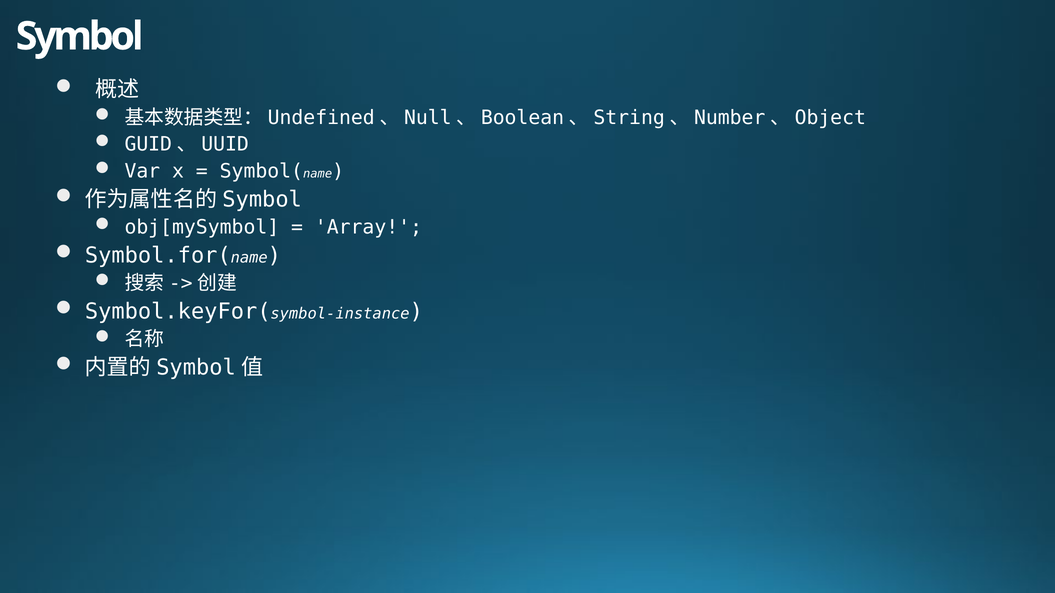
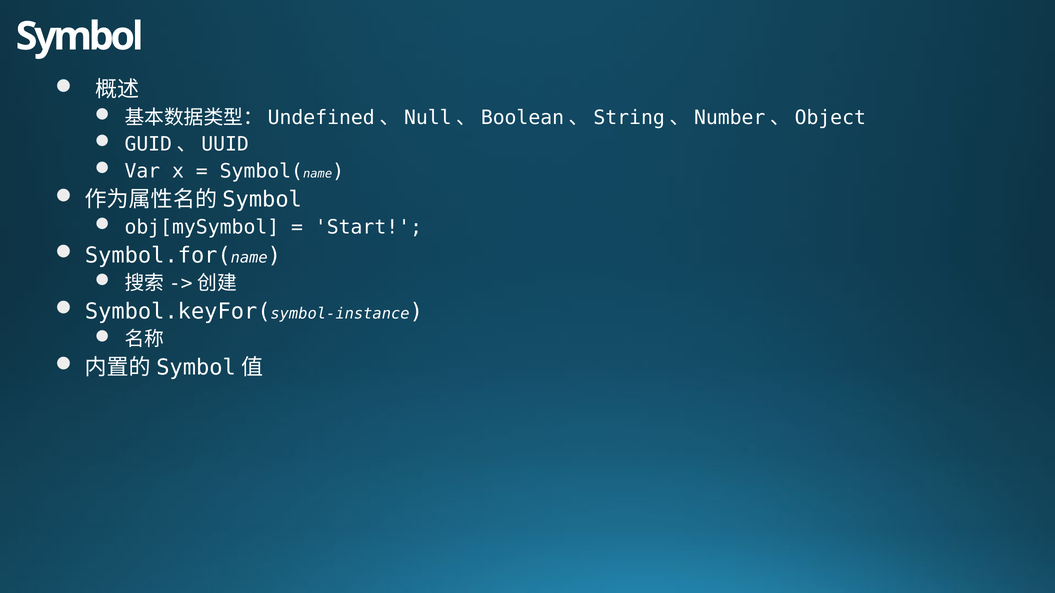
Array: Array -> Start (368, 227)
